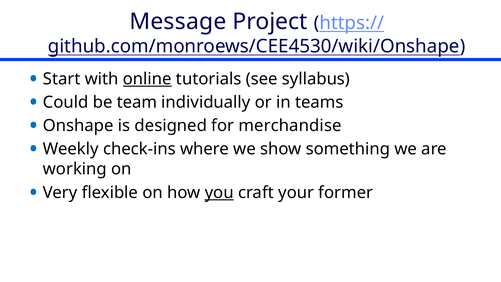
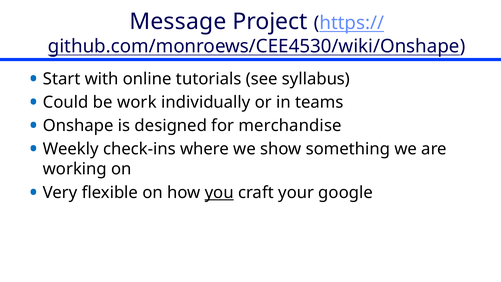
online underline: present -> none (147, 79)
team: team -> work (137, 102)
former: former -> google (346, 192)
